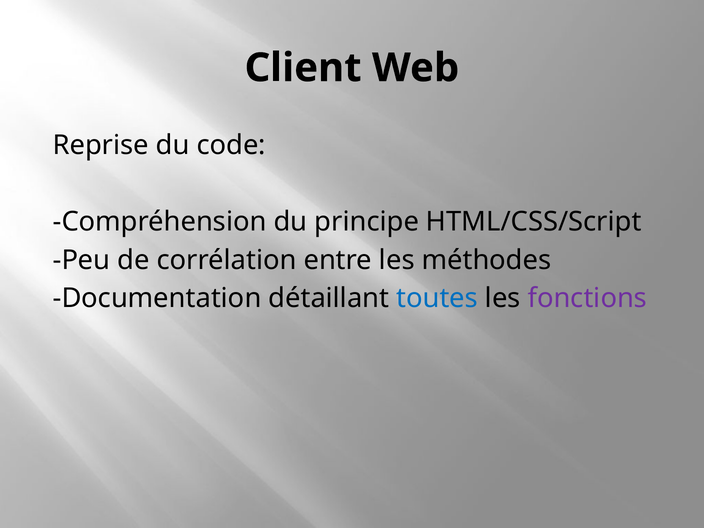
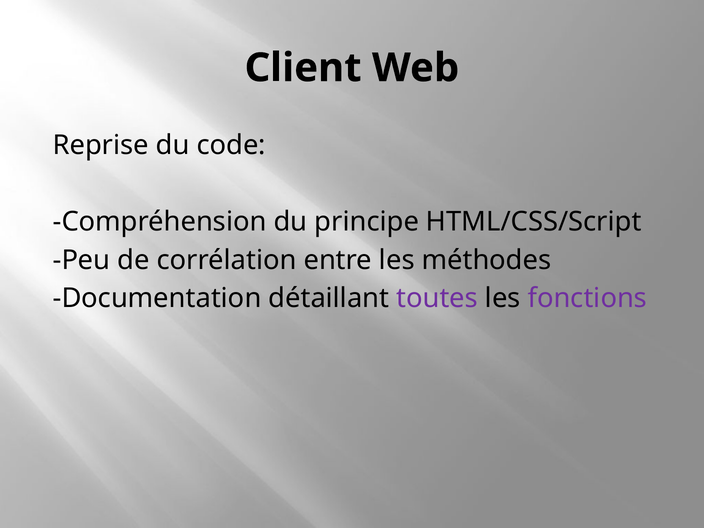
toutes colour: blue -> purple (437, 298)
